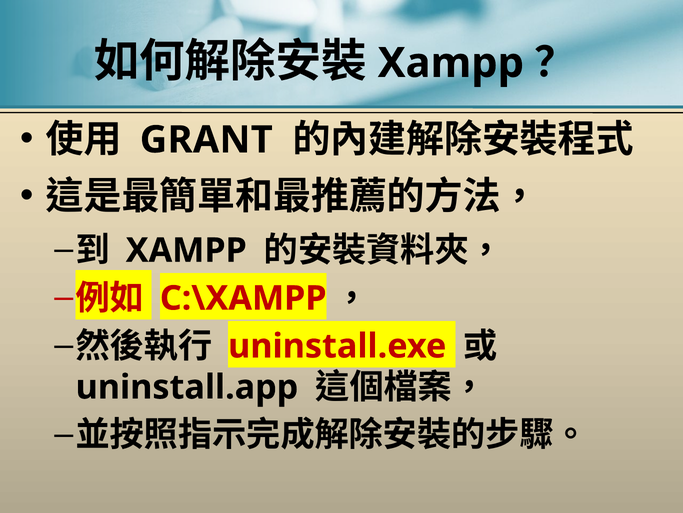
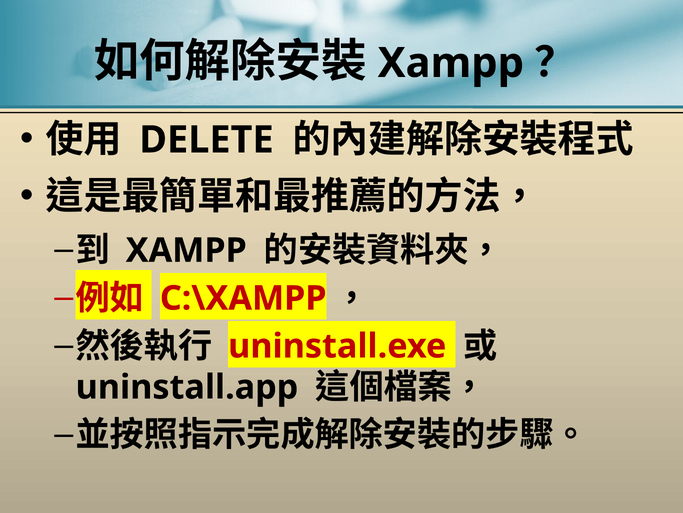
GRANT: GRANT -> DELETE (206, 140)
